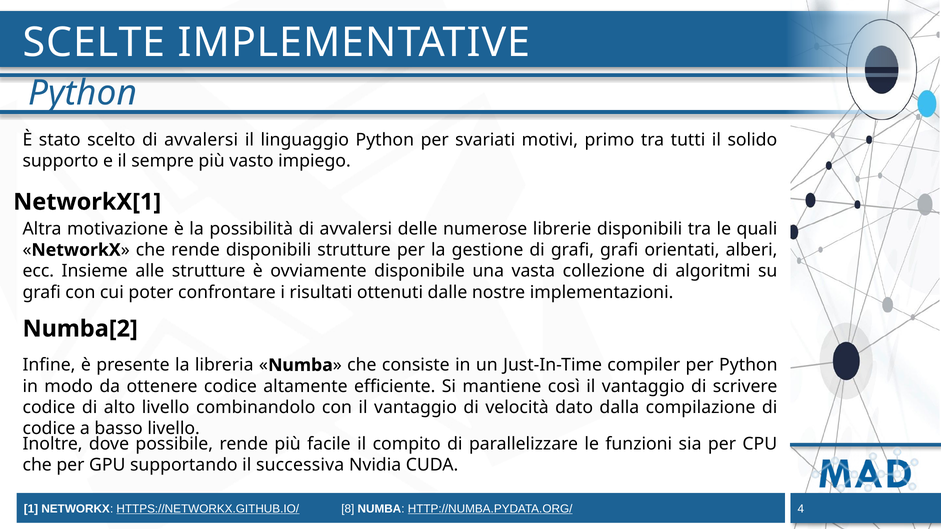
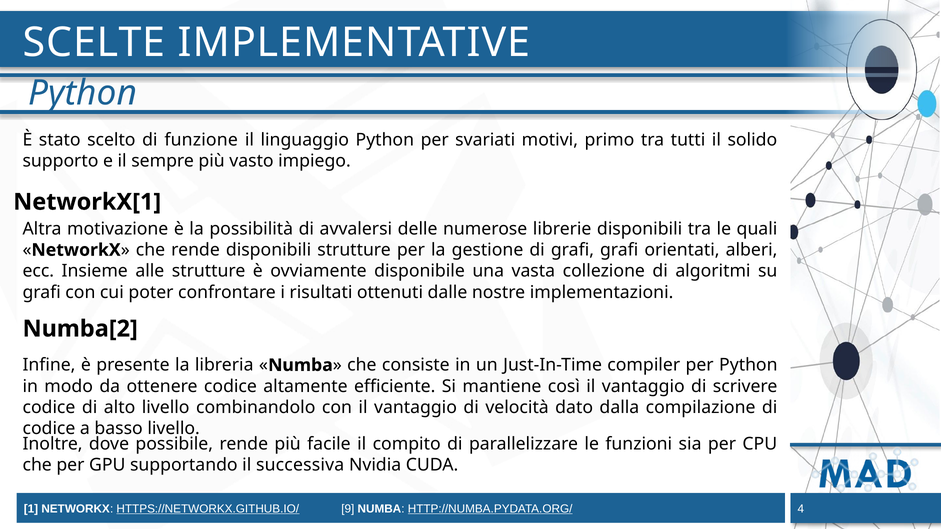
scelto di avvalersi: avvalersi -> funzione (201, 140)
8: 8 -> 9 (348, 509)
